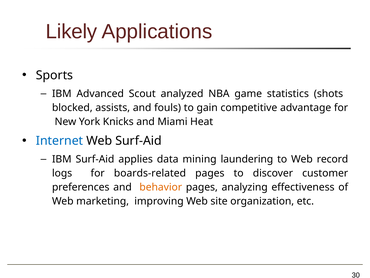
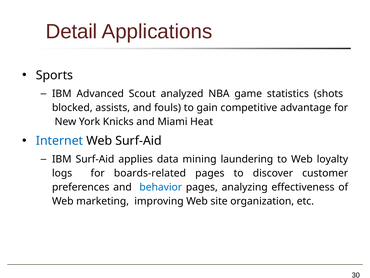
Likely: Likely -> Detail (71, 31)
record: record -> loyalty (332, 159)
behavior colour: orange -> blue (161, 187)
